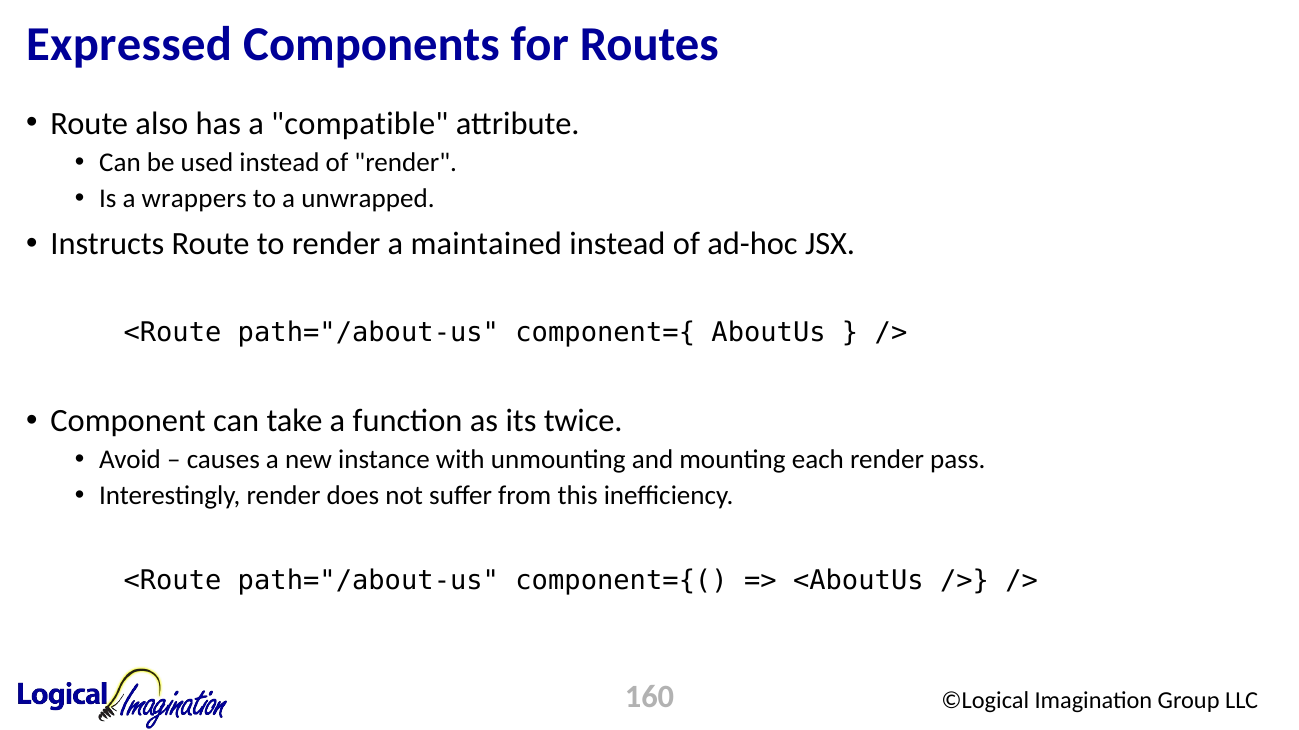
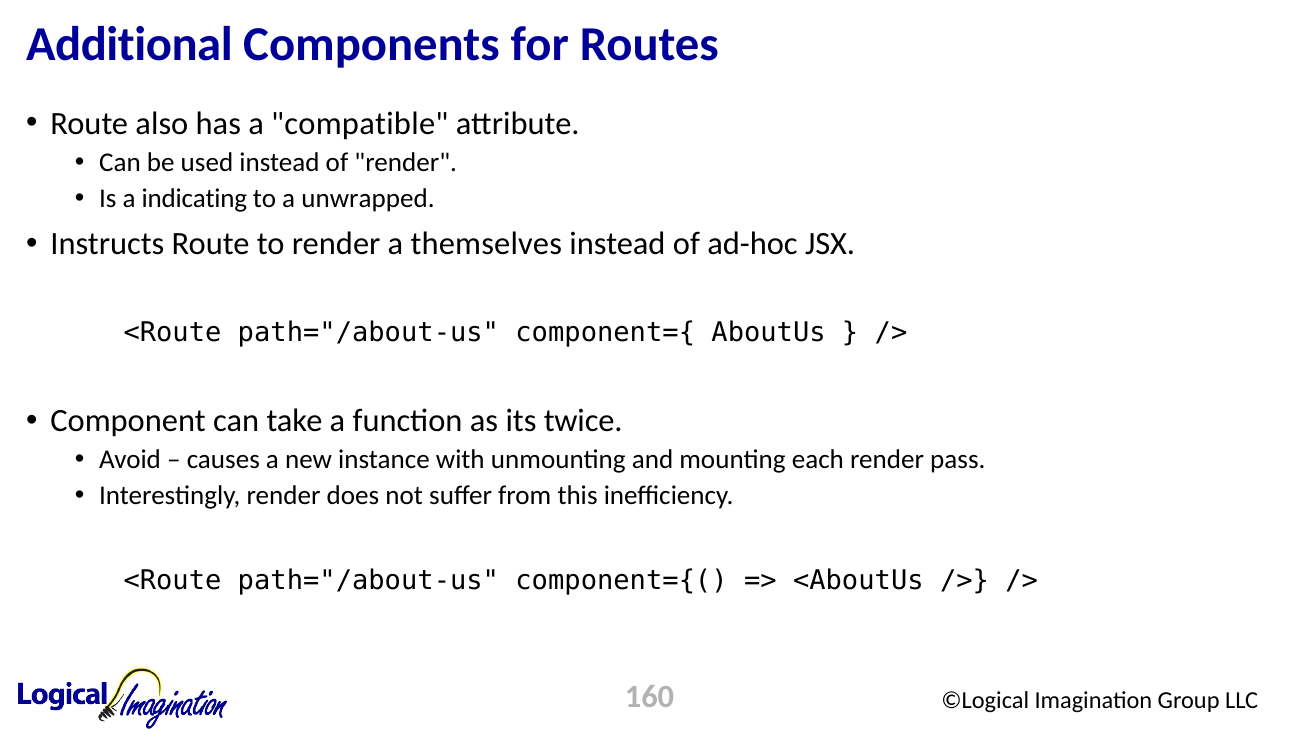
Expressed: Expressed -> Additional (129, 45)
wrappers: wrappers -> indicating (194, 199)
maintained: maintained -> themselves (486, 244)
